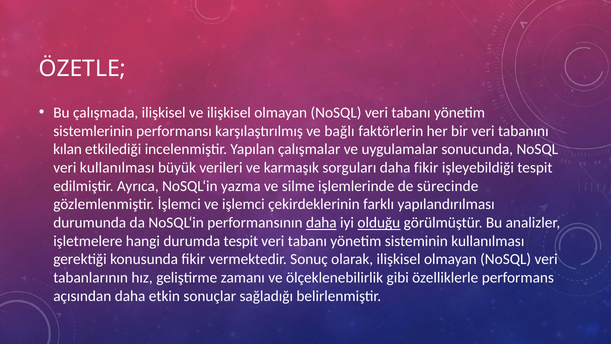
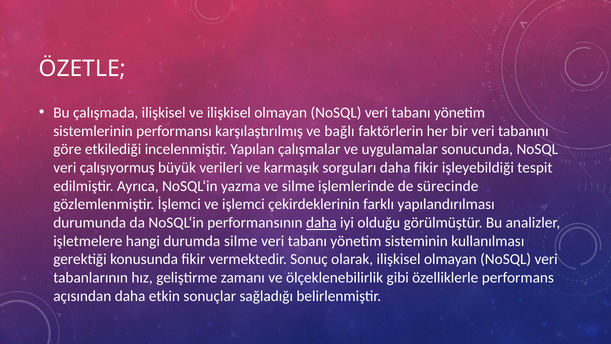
kılan: kılan -> göre (67, 149)
veri kullanılması: kullanılması -> çalışıyormuş (117, 168)
olduğu underline: present -> none (379, 223)
durumda tespit: tespit -> silme (241, 241)
